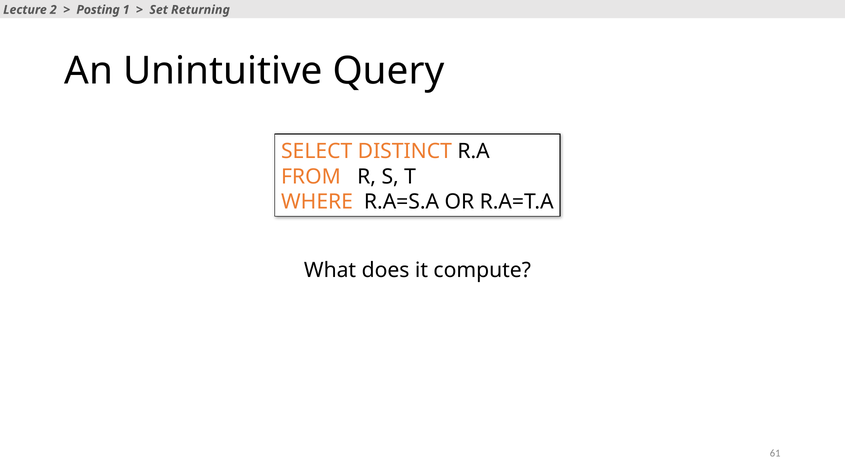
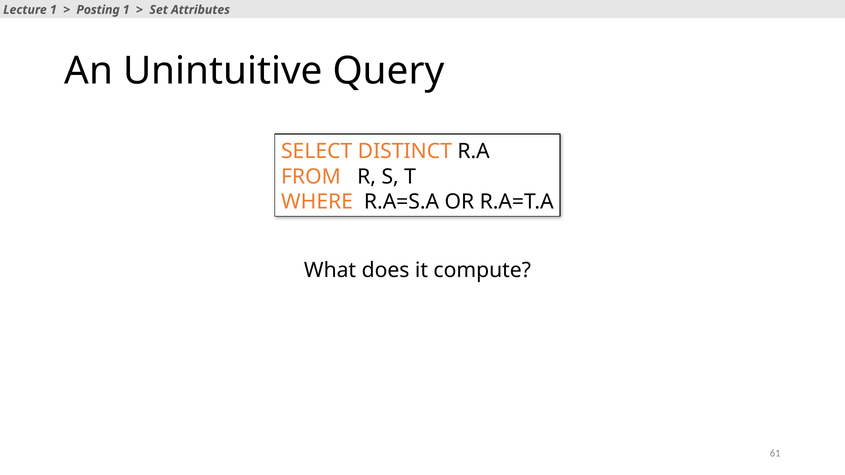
Lecture 2: 2 -> 1 (53, 10)
Returning: Returning -> Attributes (201, 10)
